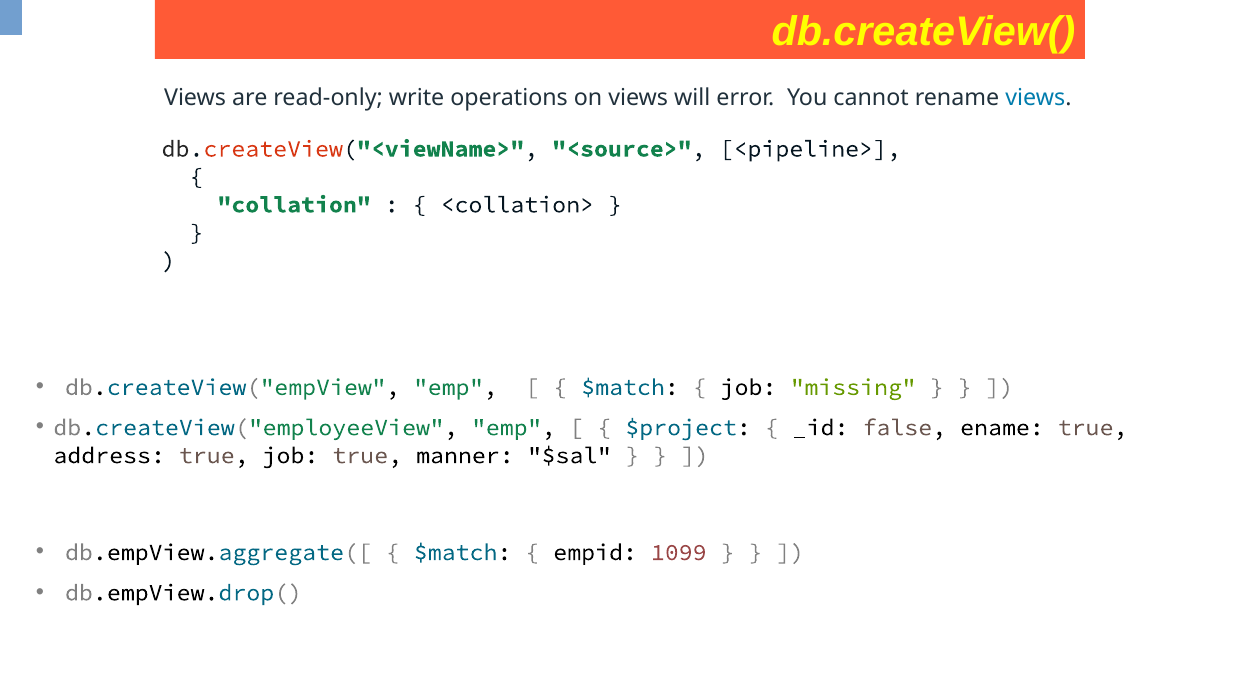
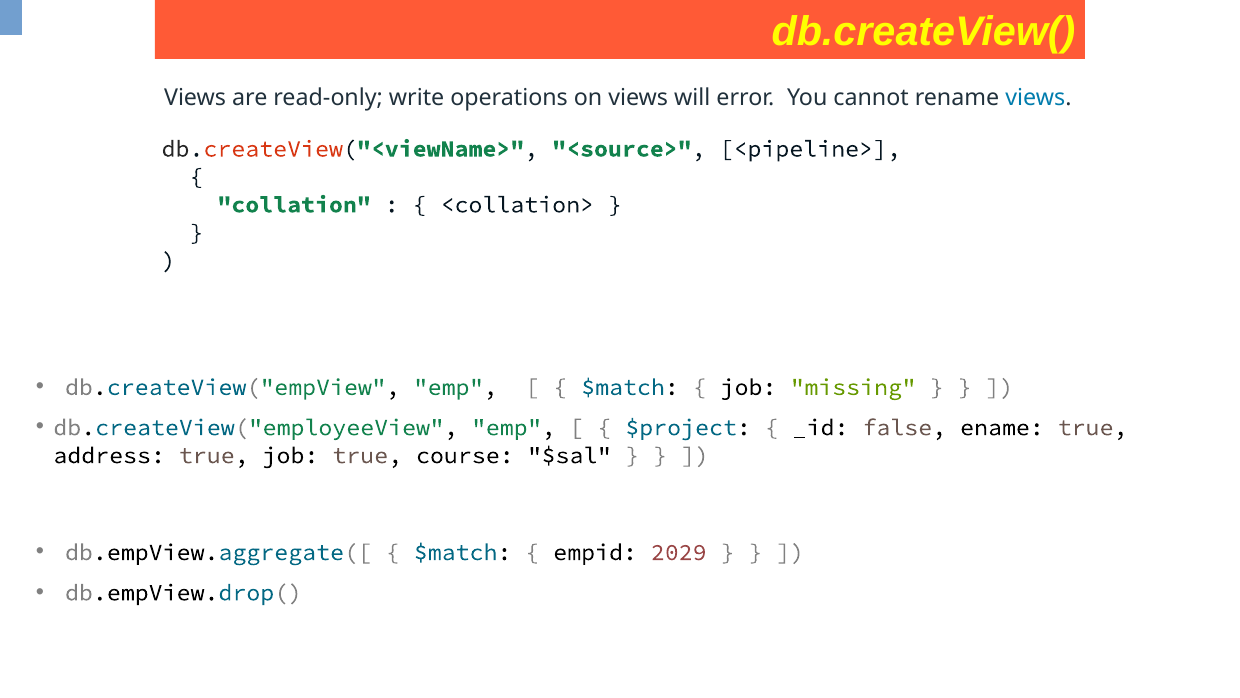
manner: manner -> course (465, 455)
1099: 1099 -> 2029 (679, 552)
